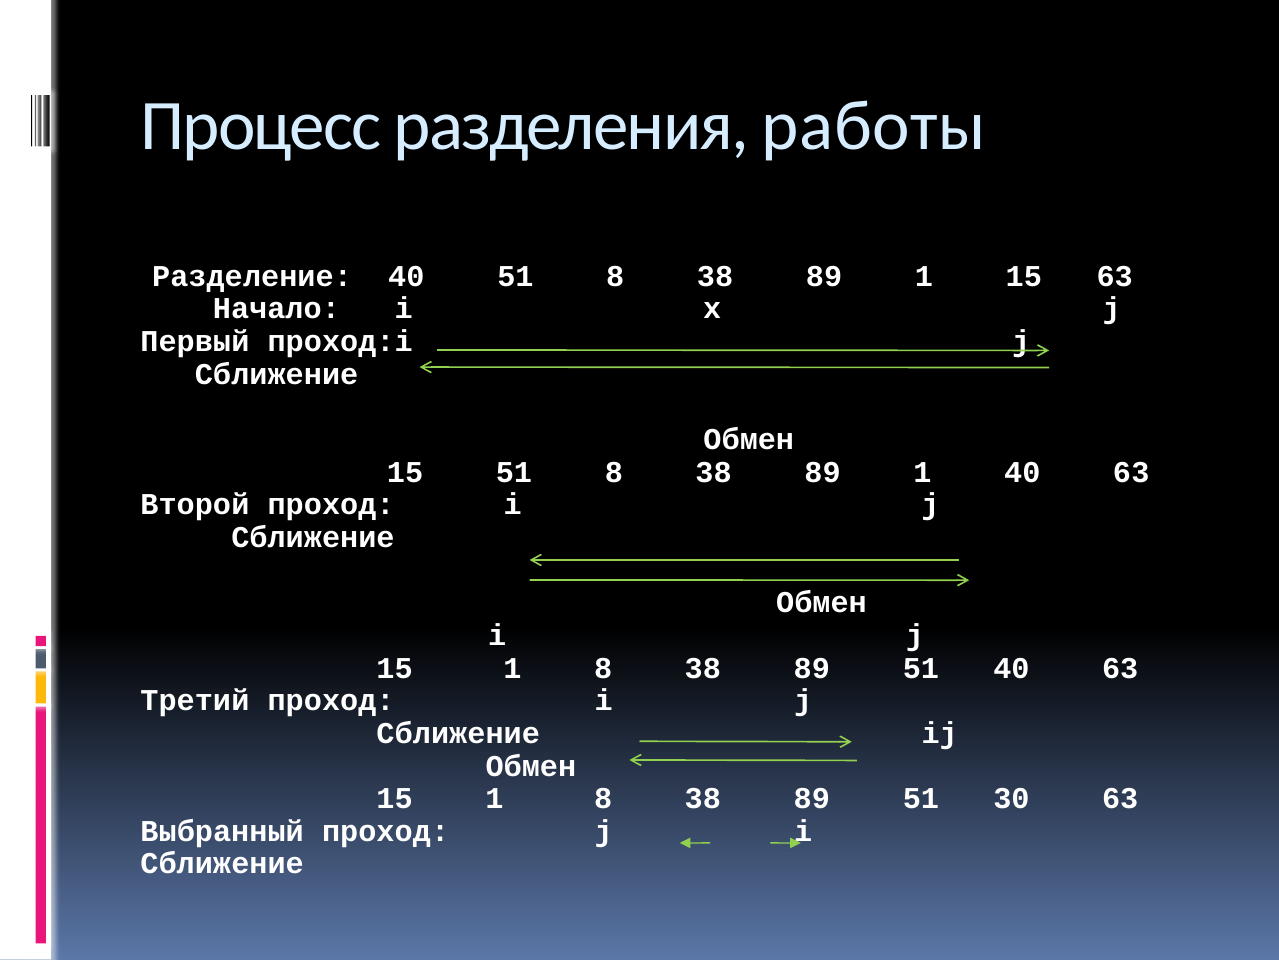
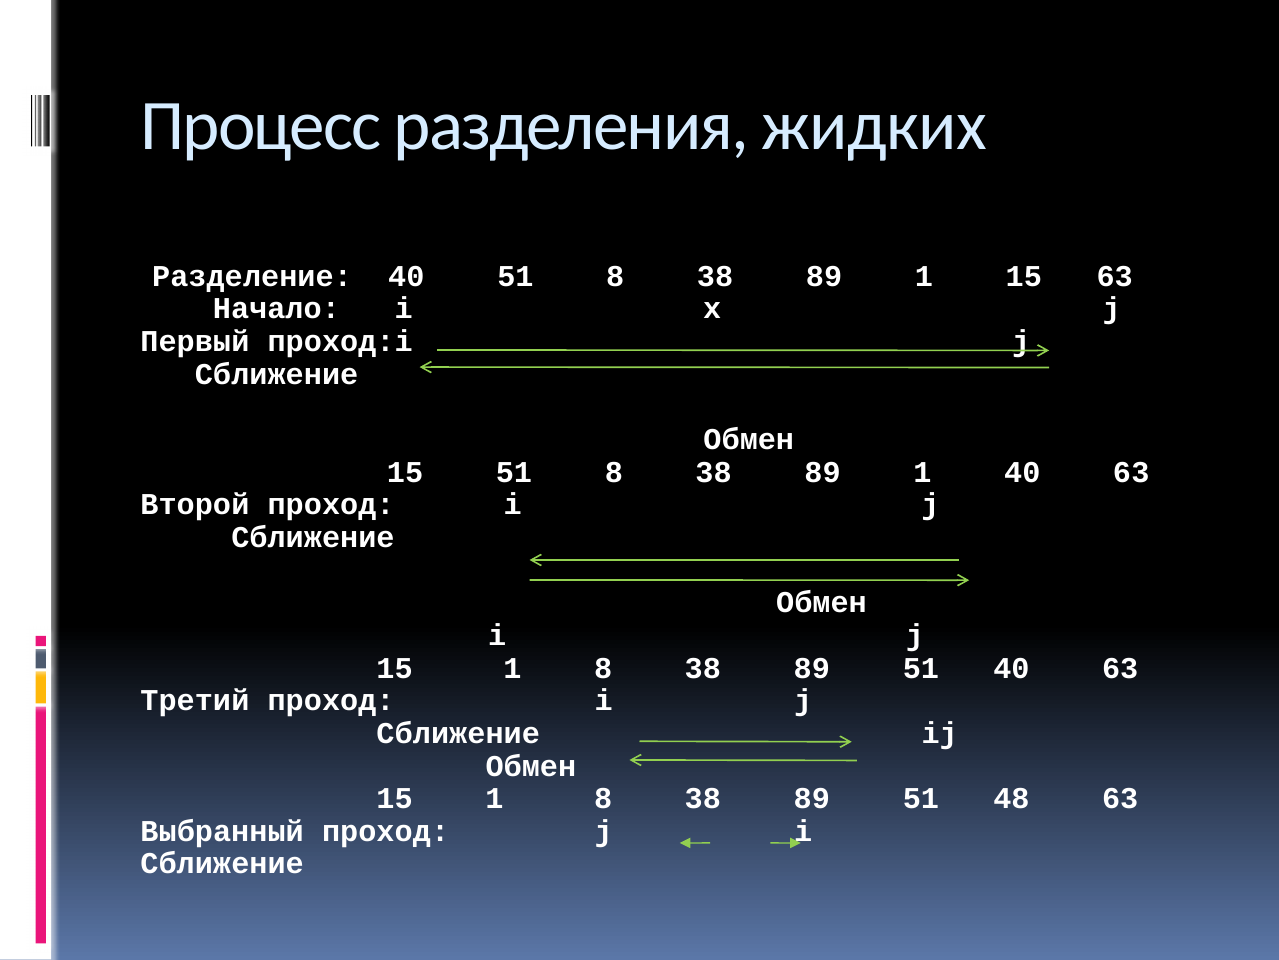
работы: работы -> жидких (874, 126)
30: 30 -> 48 (1011, 798)
